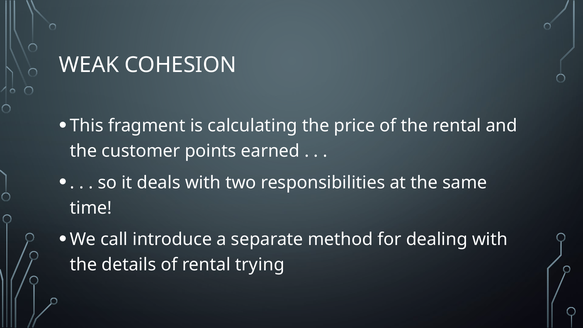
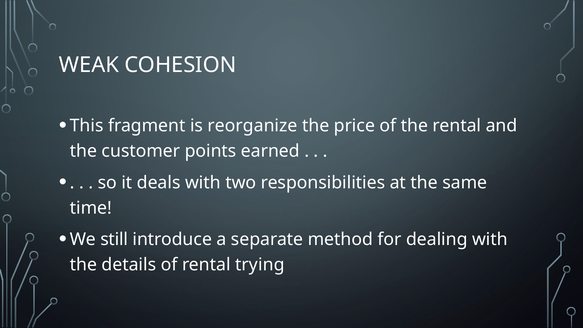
calculating: calculating -> reorganize (253, 126)
call: call -> still (114, 239)
